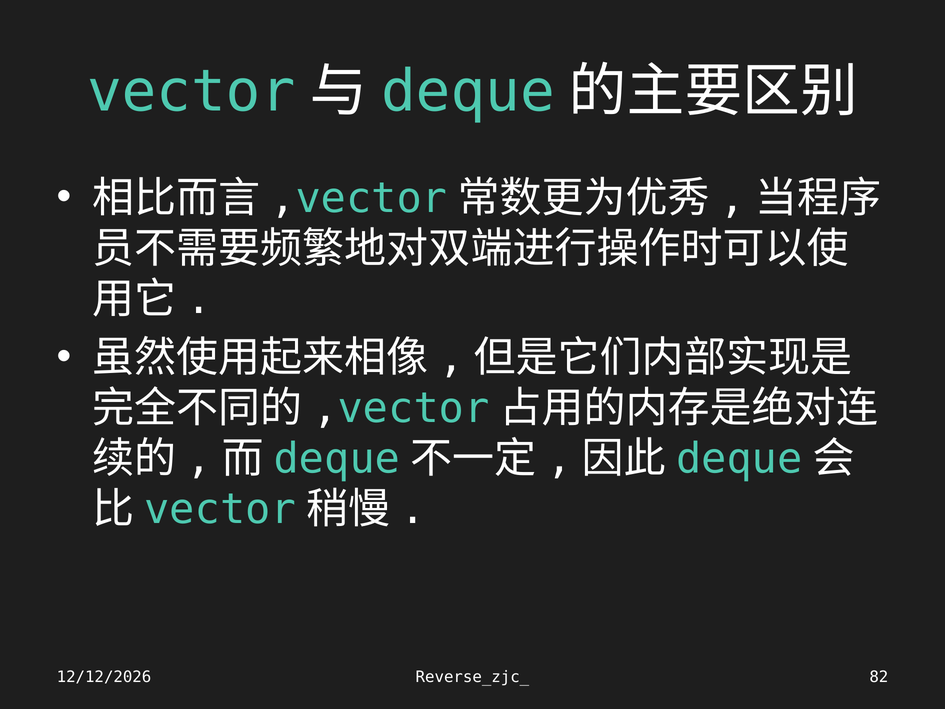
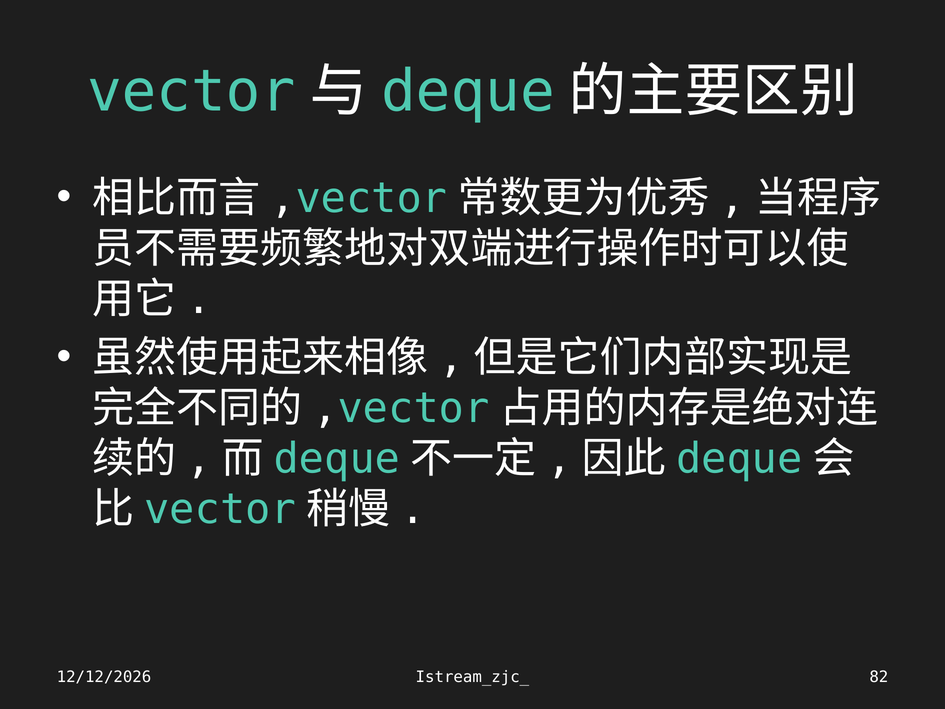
Reverse_zjc_: Reverse_zjc_ -> Istream_zjc_ (472, 677)
